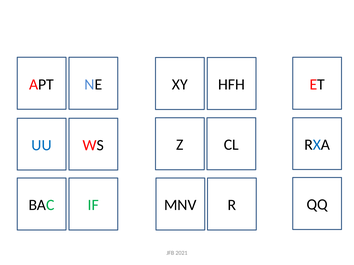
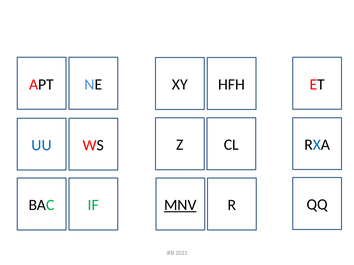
MNV underline: none -> present (180, 205)
